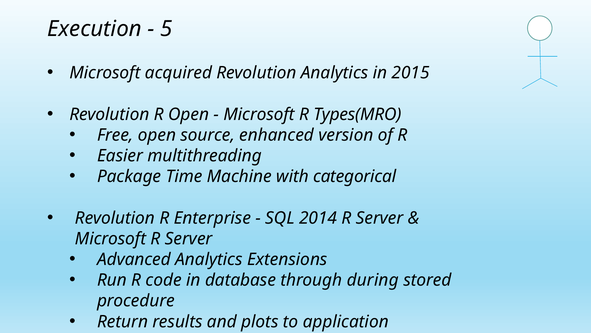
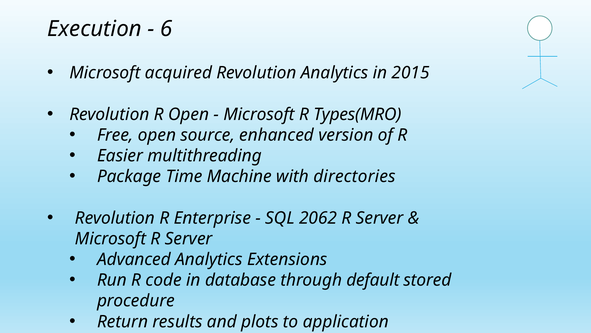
5: 5 -> 6 (166, 29)
categorical: categorical -> directories (354, 176)
2014: 2014 -> 2062 (318, 218)
during: during -> default (373, 280)
